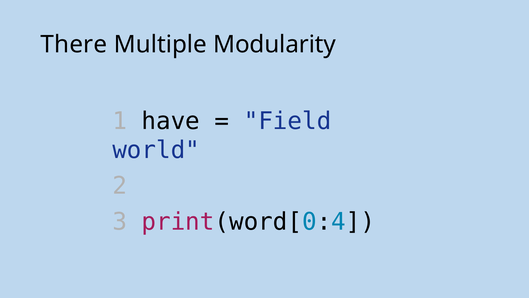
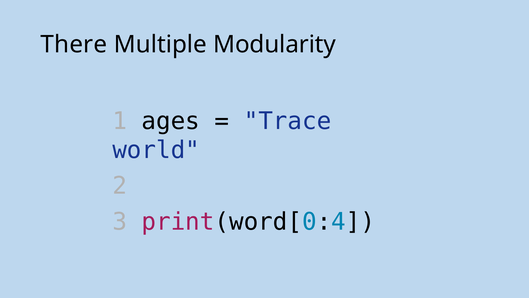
have: have -> ages (171, 121)
Field: Field -> Trace (288, 121)
